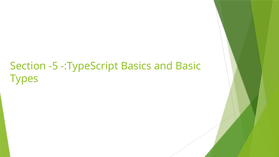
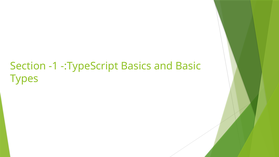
-5: -5 -> -1 (53, 66)
